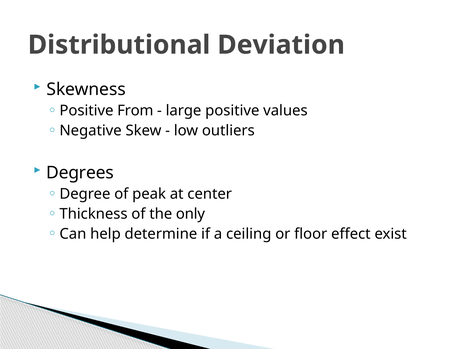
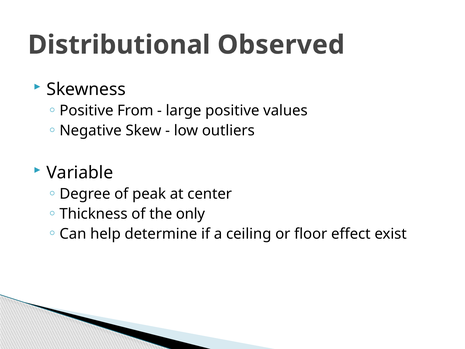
Deviation: Deviation -> Observed (281, 45)
Degrees: Degrees -> Variable (80, 173)
